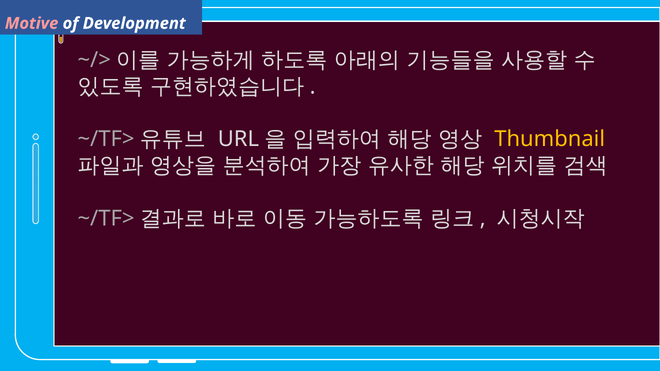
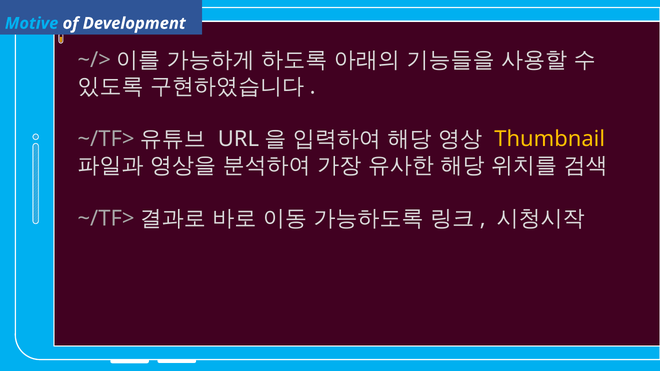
Motive colour: pink -> light blue (32, 23)
